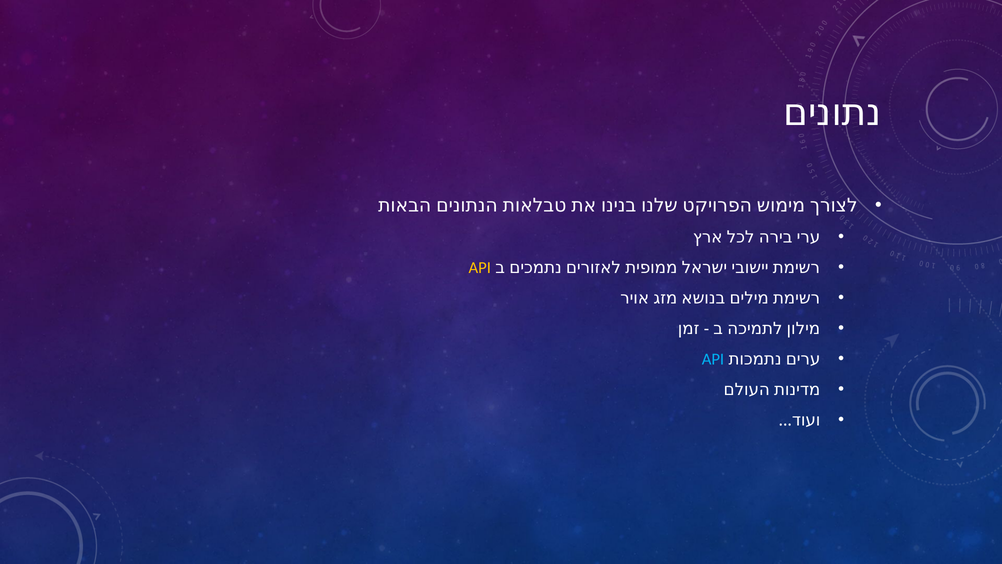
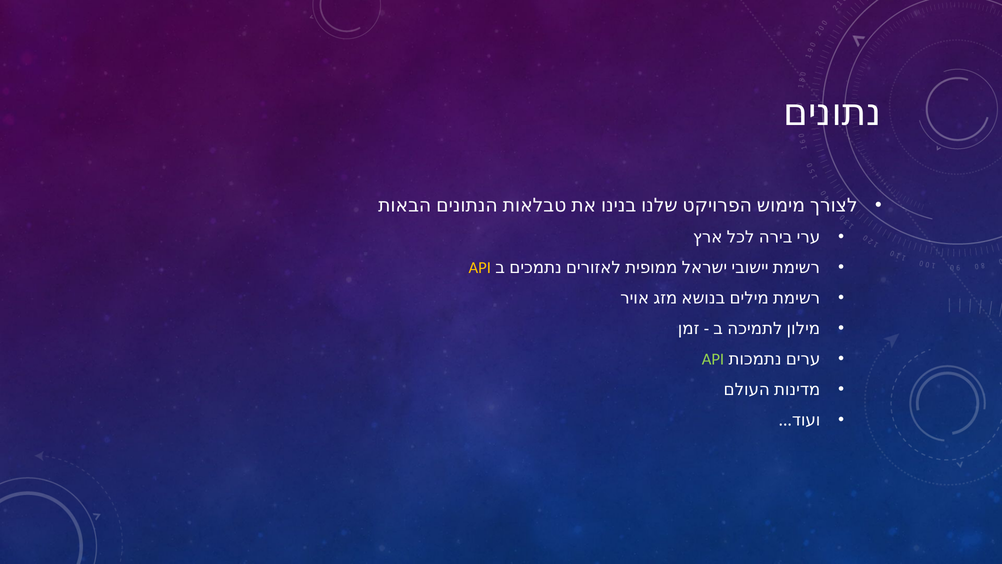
API colour: light blue -> light green (713, 359)
